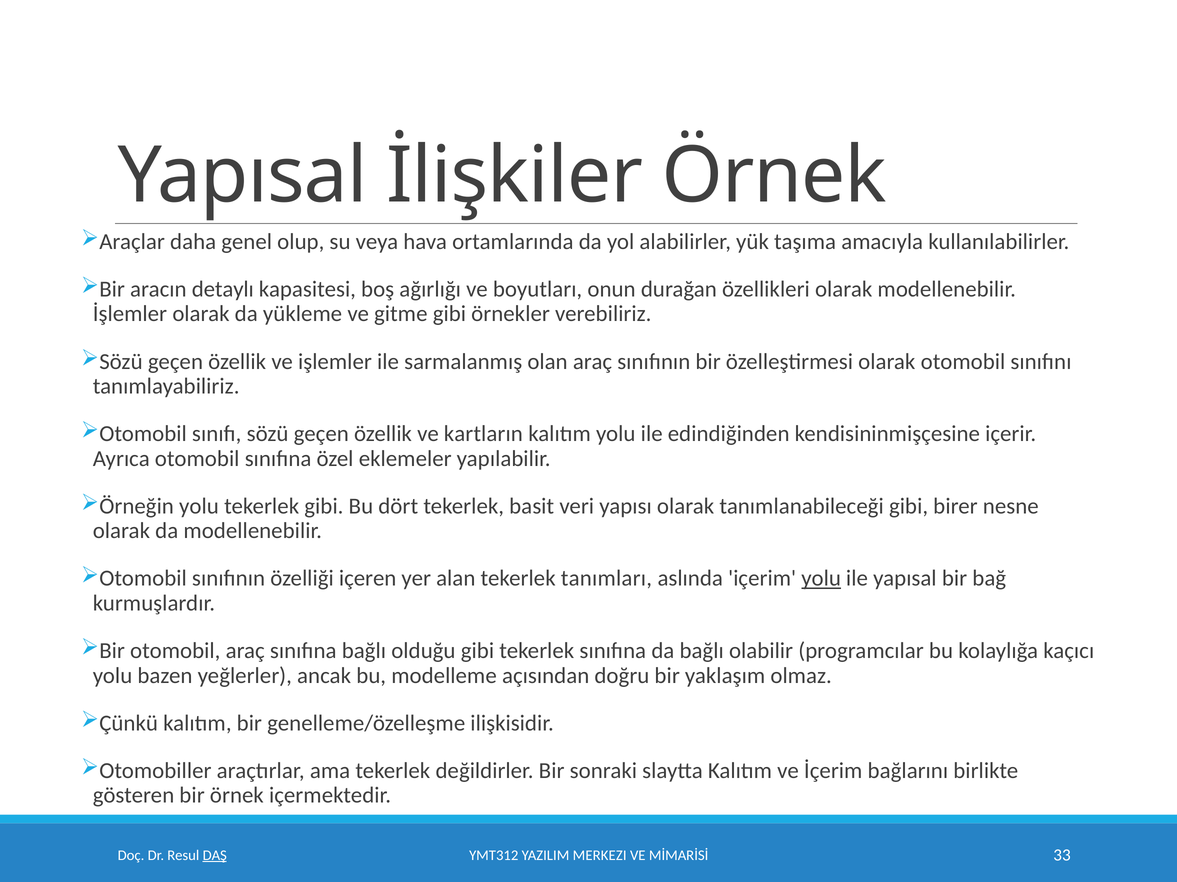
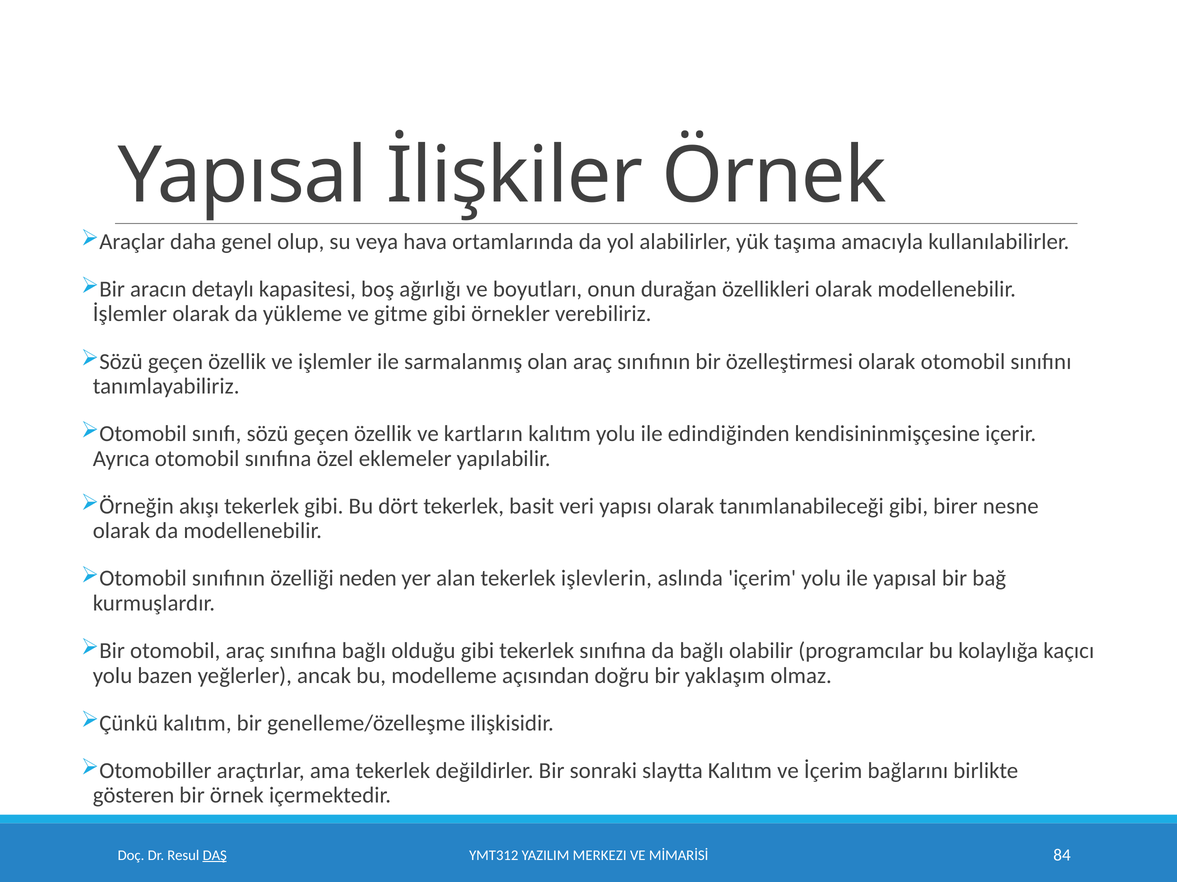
yolu: yolu -> akışı (199, 507)
içeren: içeren -> neden (368, 579)
tanımları: tanımları -> işlevlerin (606, 579)
yolu underline: present -> none (821, 579)
33: 33 -> 84 (1062, 856)
